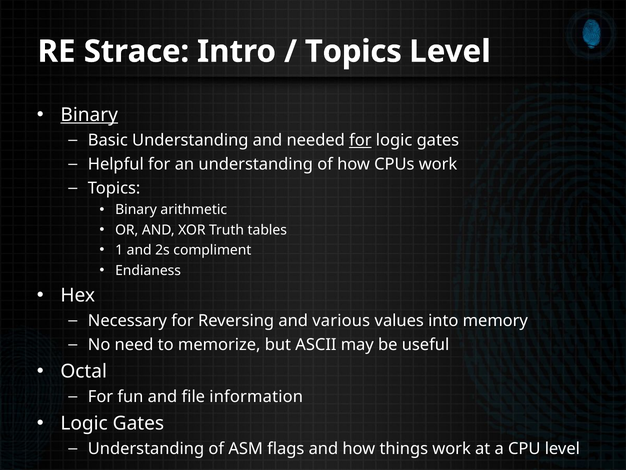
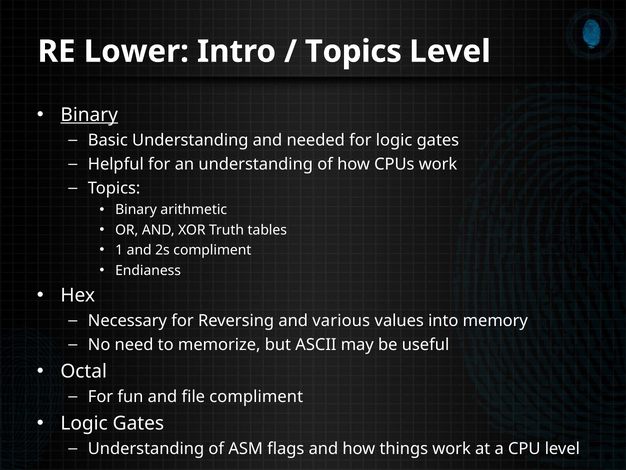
Strace: Strace -> Lower (136, 51)
for underline: present -> none (360, 140)
file information: information -> compliment (256, 396)
